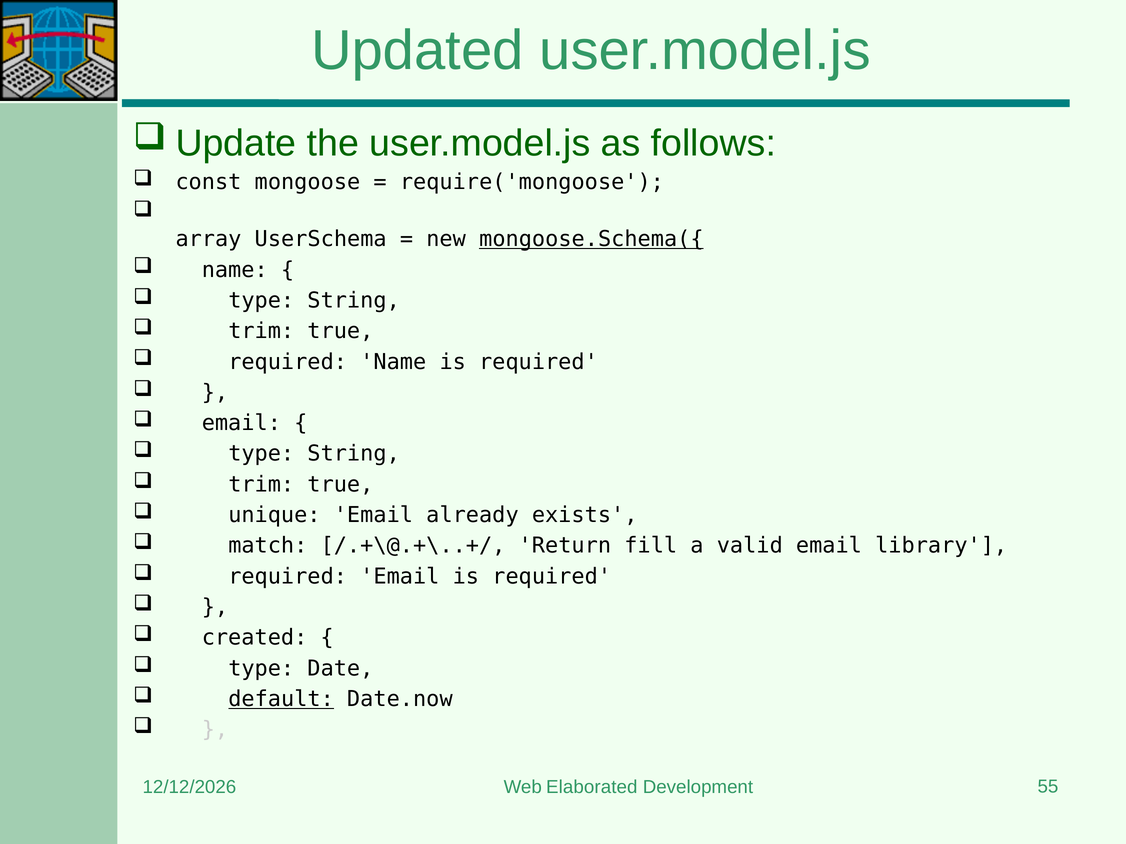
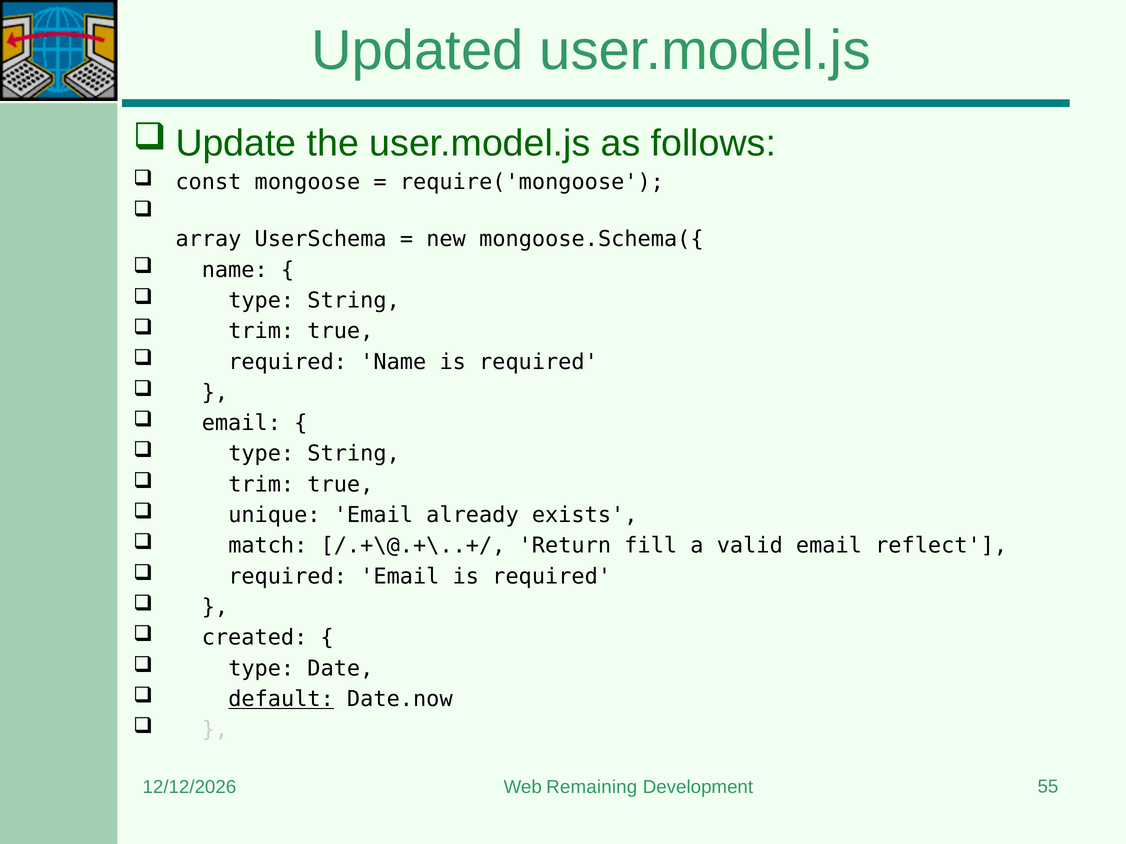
mongoose.Schema({ underline: present -> none (591, 239)
library: library -> reflect (941, 546)
Elaborated: Elaborated -> Remaining (592, 788)
